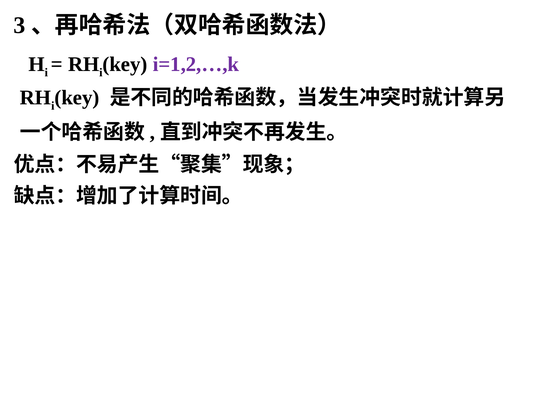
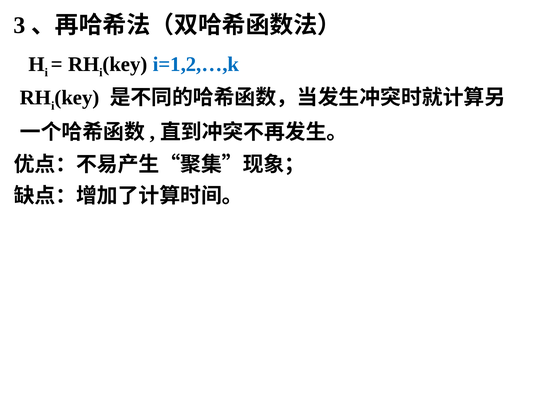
i=1,2,…,k colour: purple -> blue (196, 64)
